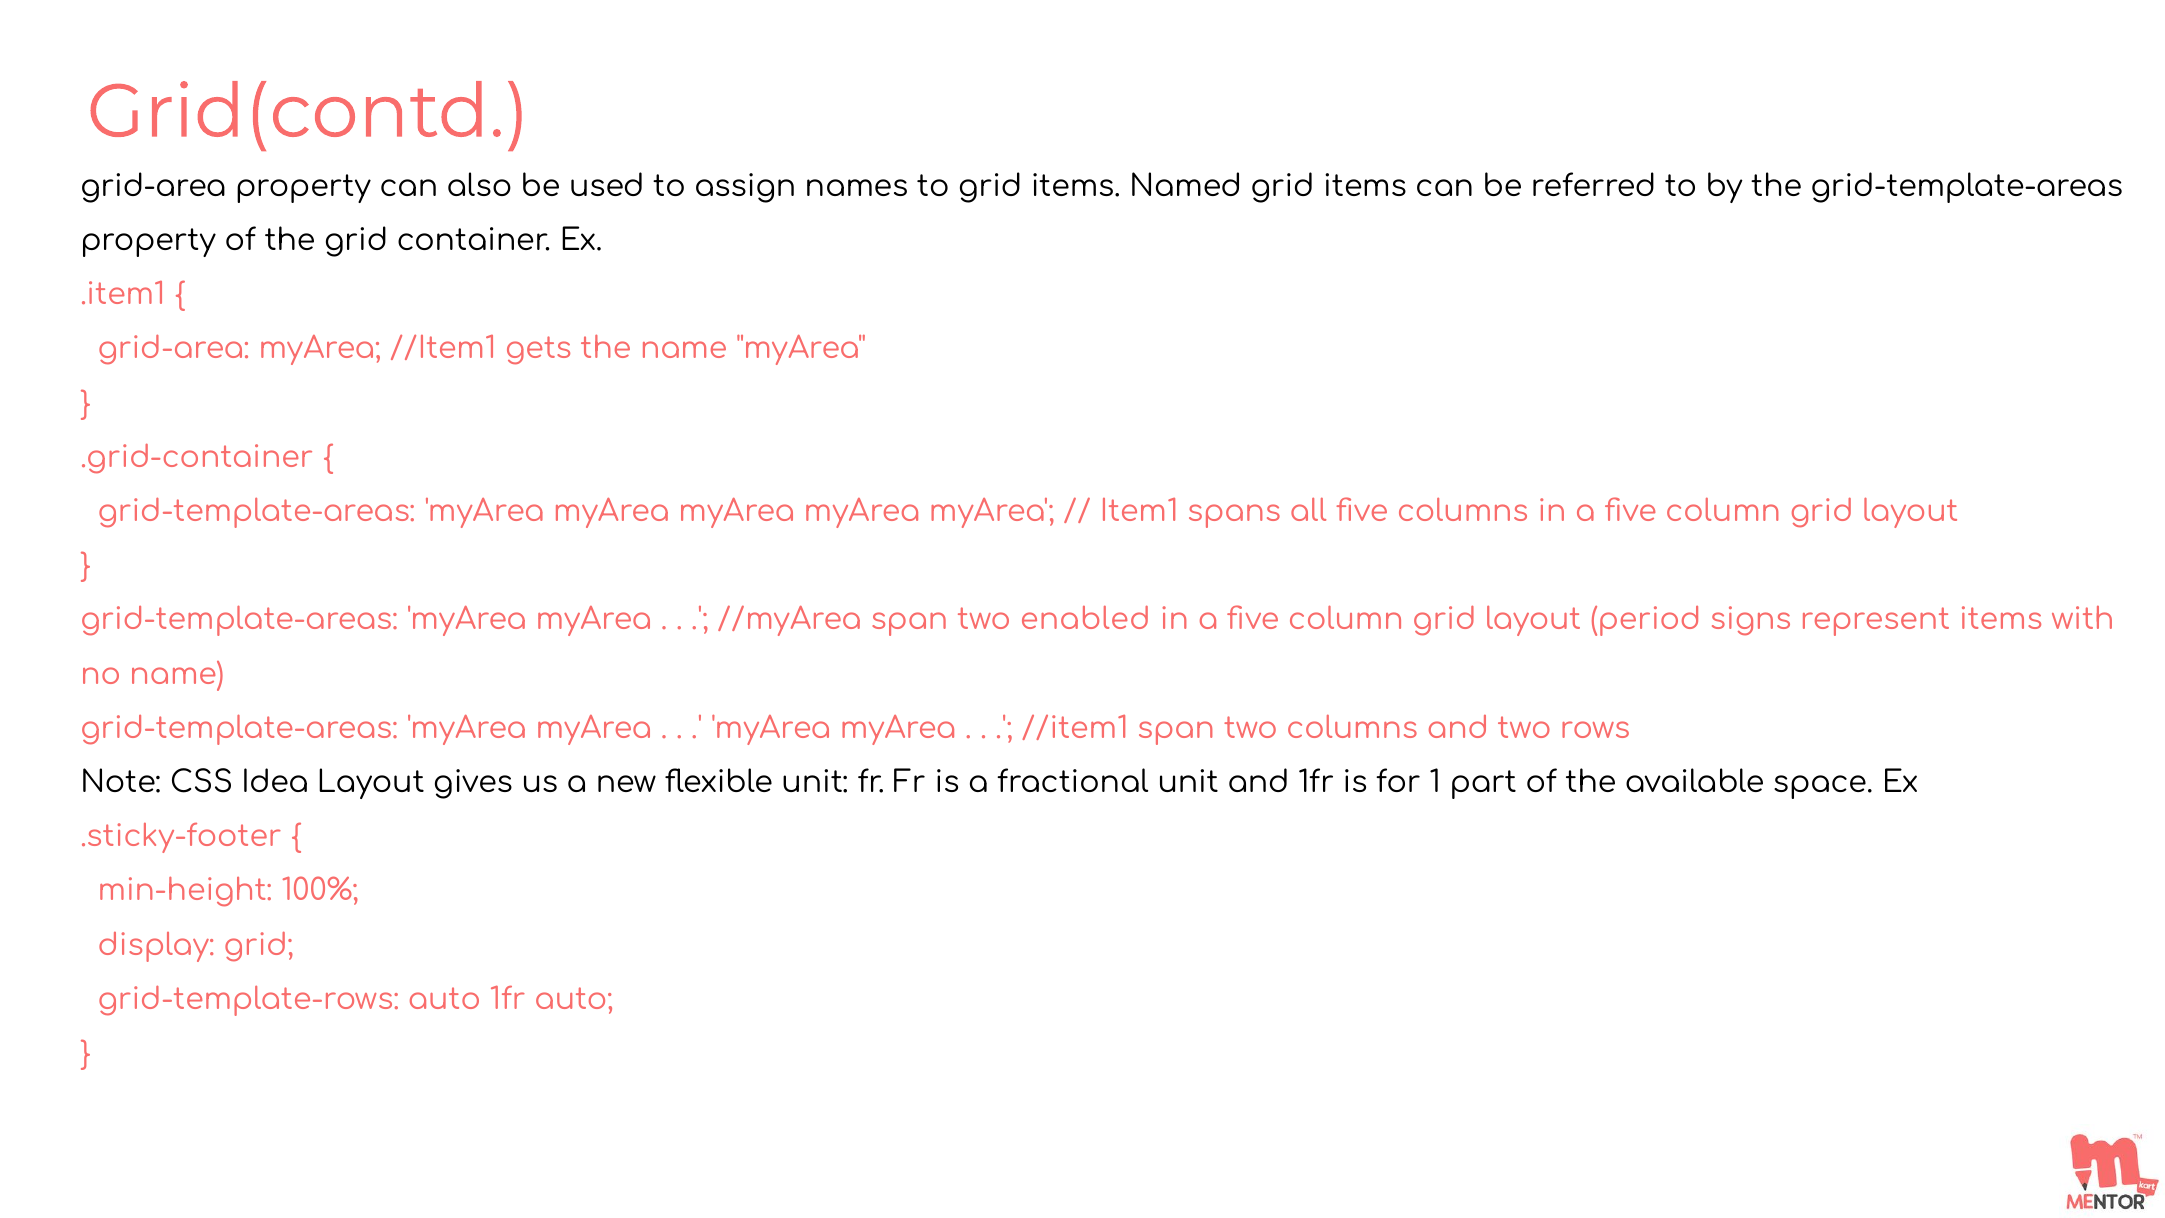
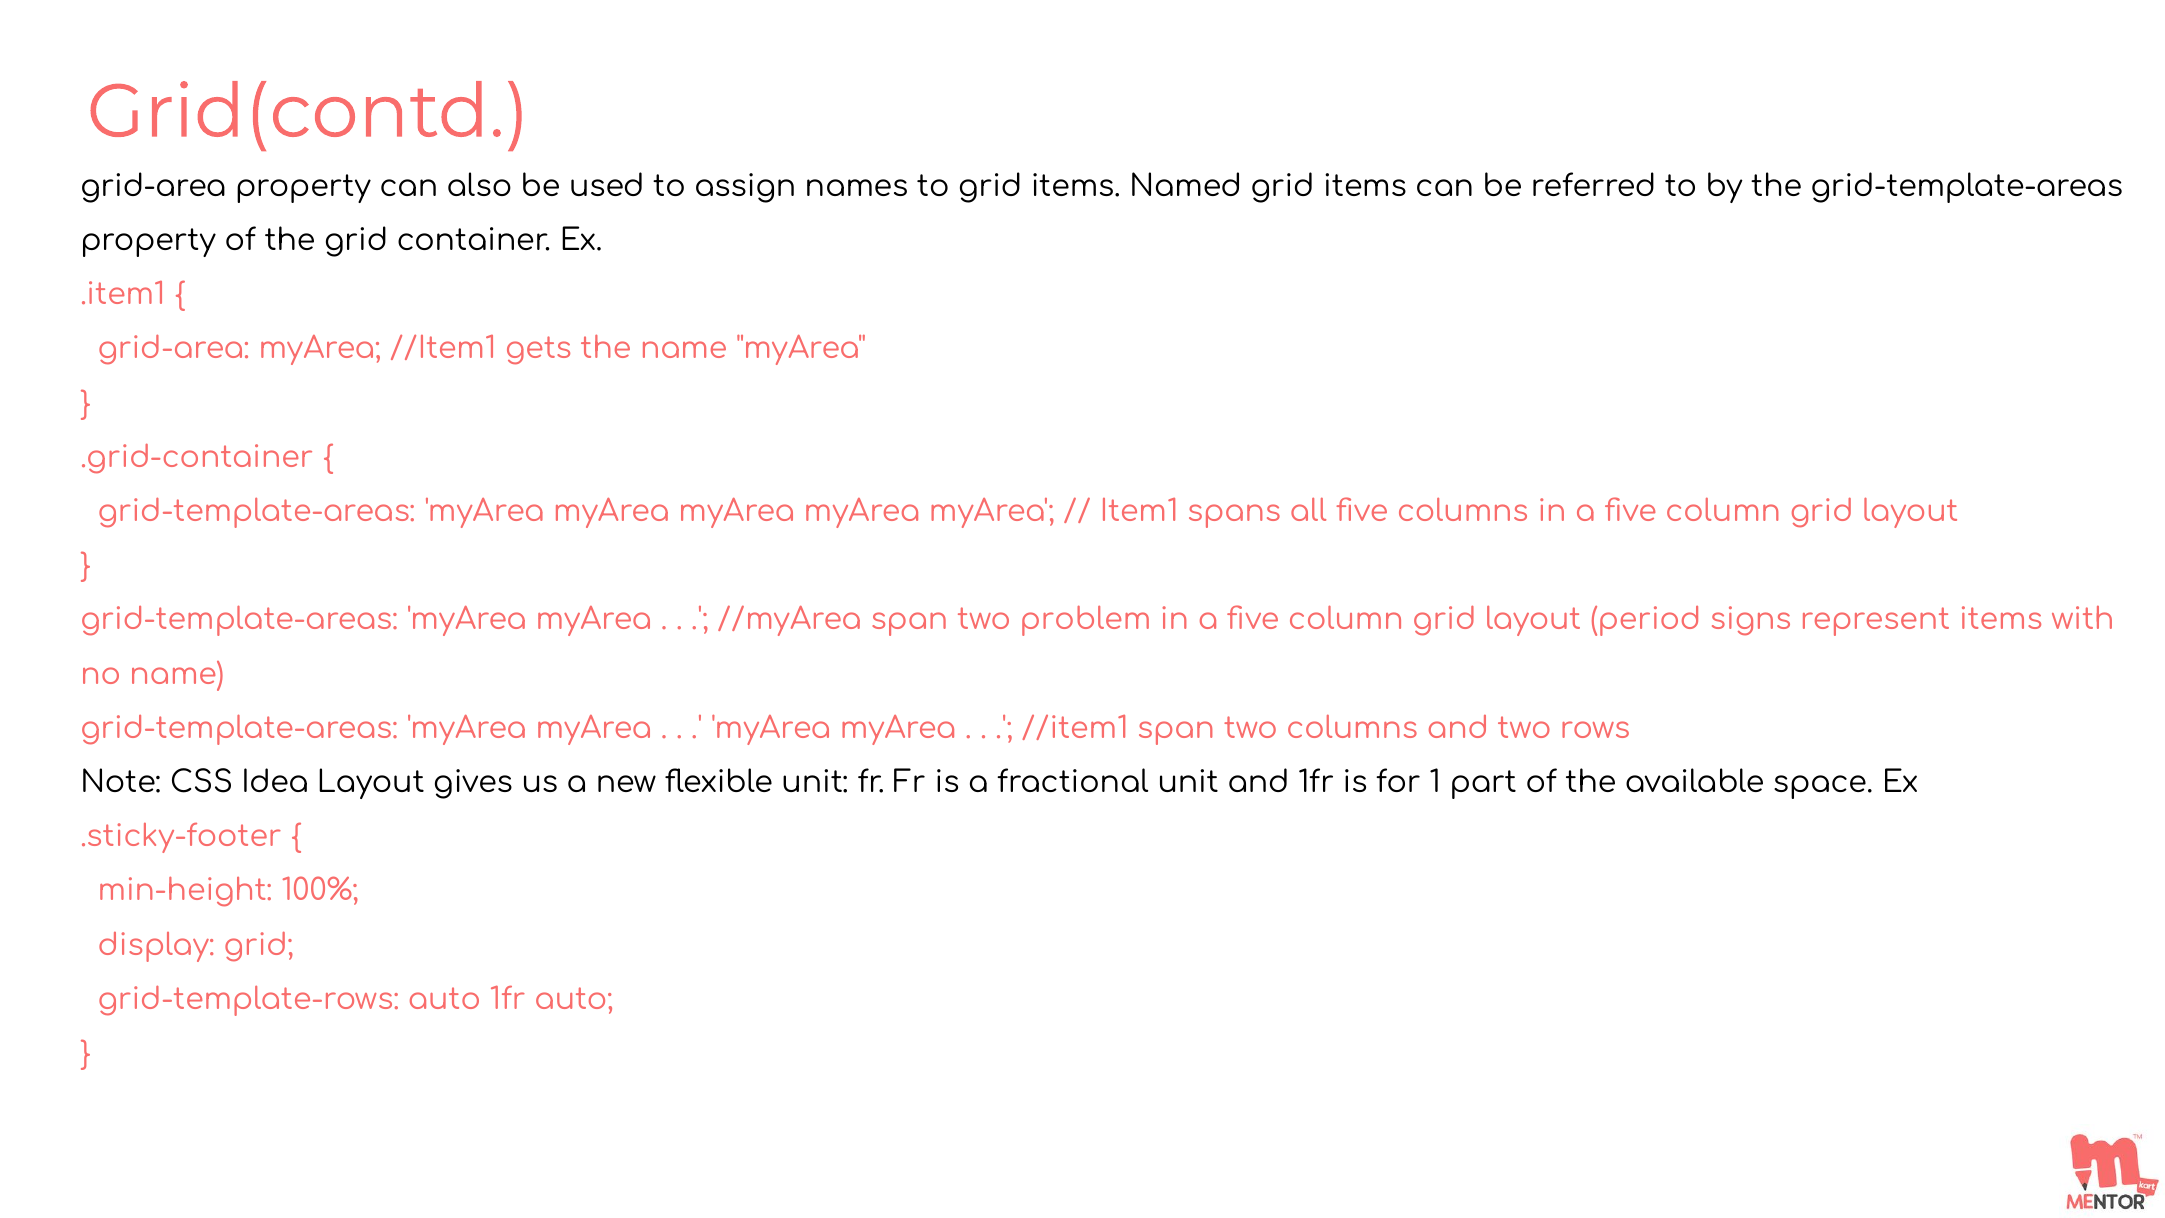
enabled: enabled -> problem (1085, 620)
